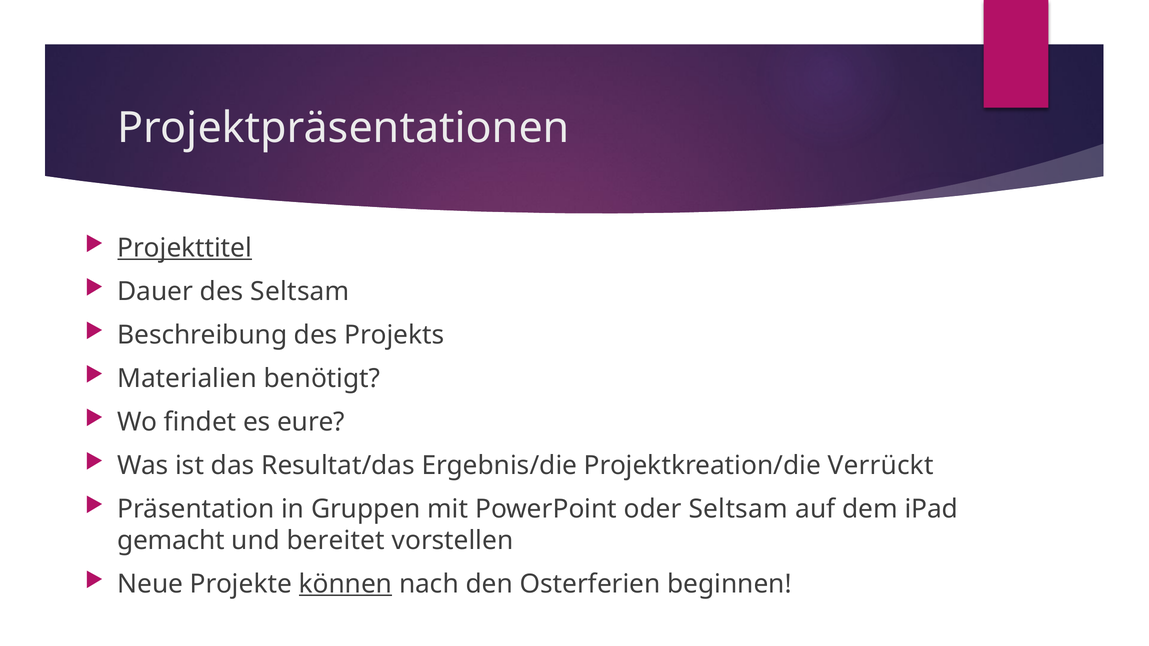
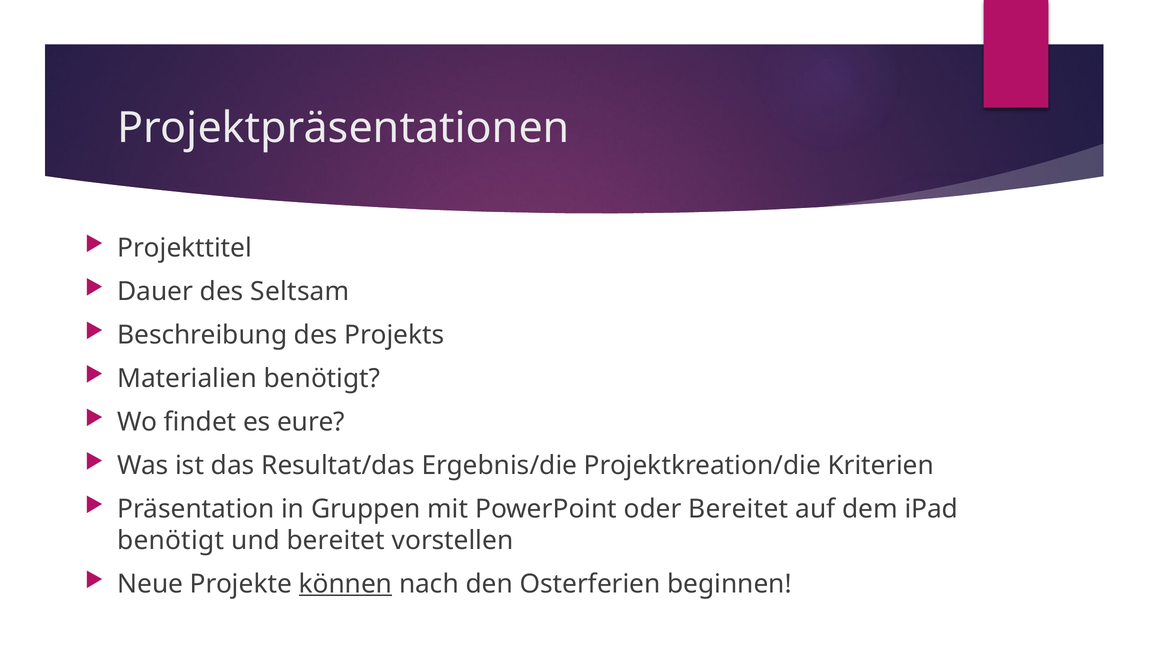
Projekttitel underline: present -> none (185, 248)
Verrückt: Verrückt -> Kriterien (881, 466)
oder Seltsam: Seltsam -> Bereitet (738, 509)
gemacht: gemacht -> benötigt (171, 541)
